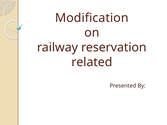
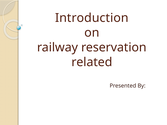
Modification: Modification -> Introduction (92, 18)
